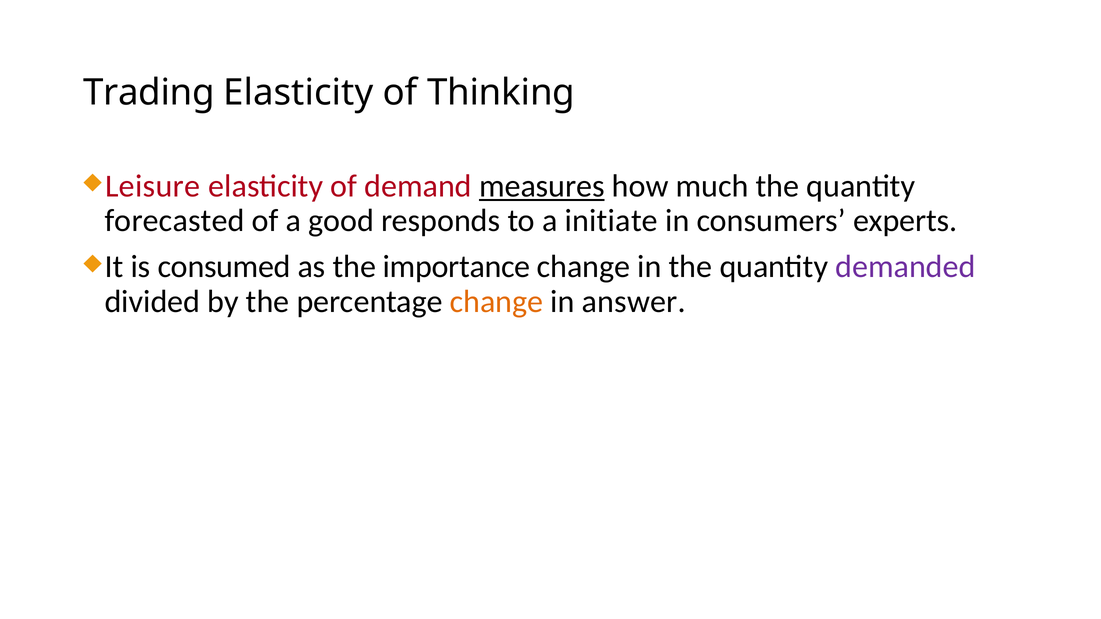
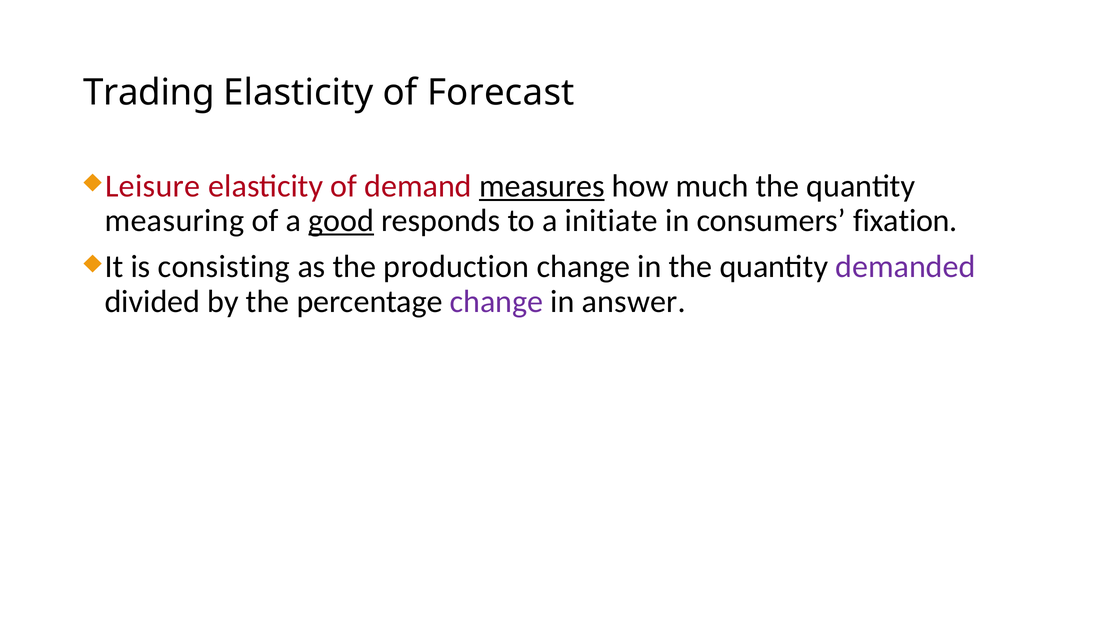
Thinking: Thinking -> Forecast (501, 93)
forecasted: forecasted -> measuring (174, 221)
good underline: none -> present (341, 221)
experts: experts -> fixation (905, 221)
consumed: consumed -> consisting (224, 267)
importance: importance -> production (456, 267)
change colour: orange -> purple (496, 302)
